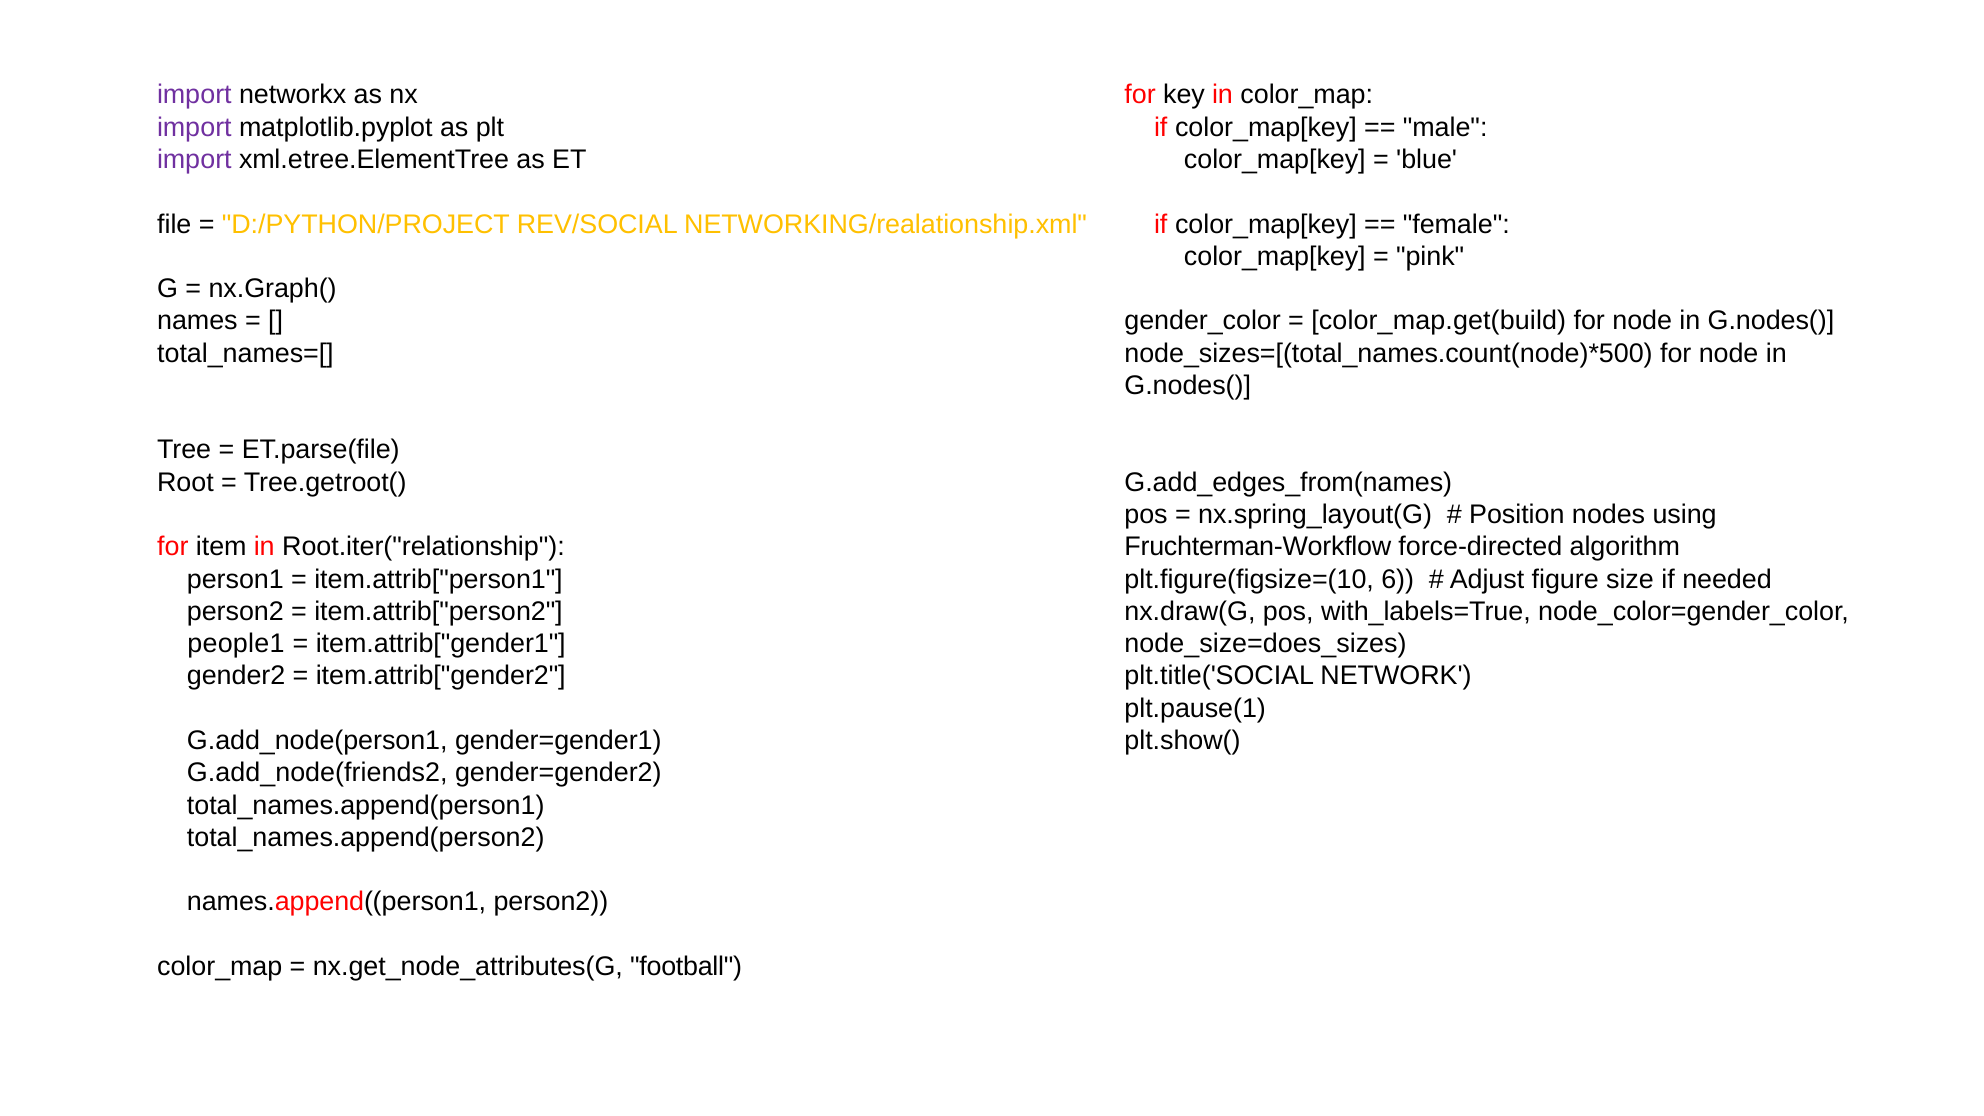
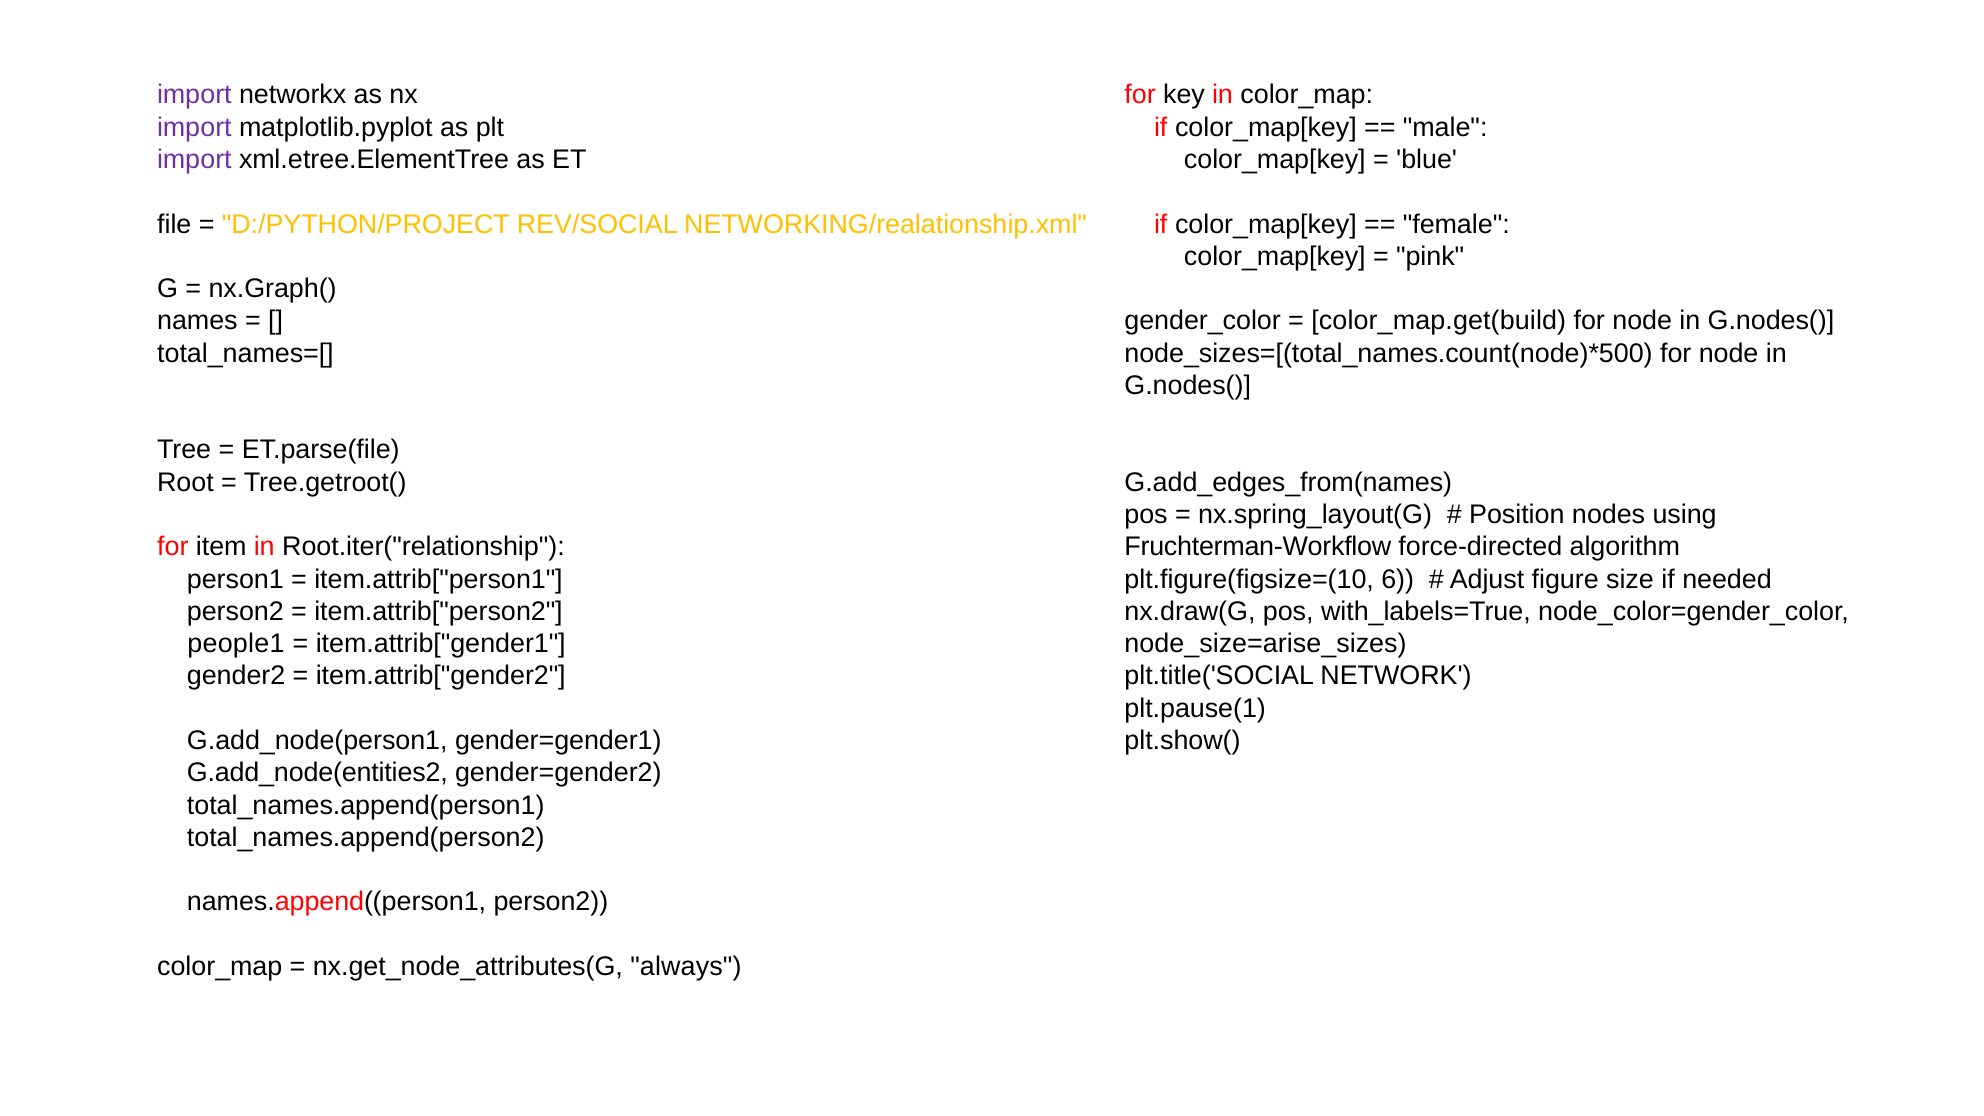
node_size=does_sizes: node_size=does_sizes -> node_size=arise_sizes (1266, 644)
G.add_node(friends2: G.add_node(friends2 -> G.add_node(entities2 (317, 773)
football: football -> always (686, 967)
